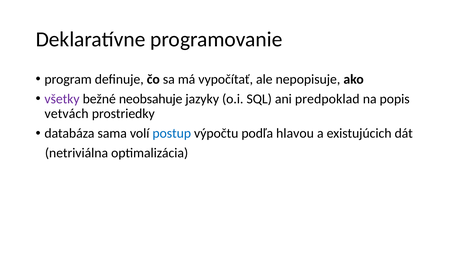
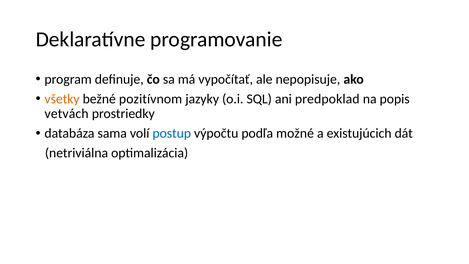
všetky colour: purple -> orange (62, 99)
neobsahuje: neobsahuje -> pozitívnom (151, 99)
hlavou: hlavou -> možné (295, 133)
